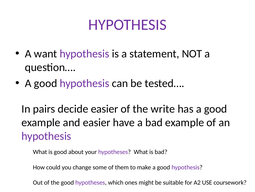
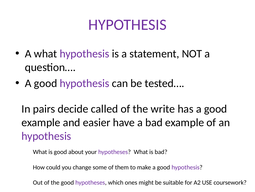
A want: want -> what (46, 53)
decide easier: easier -> called (104, 108)
